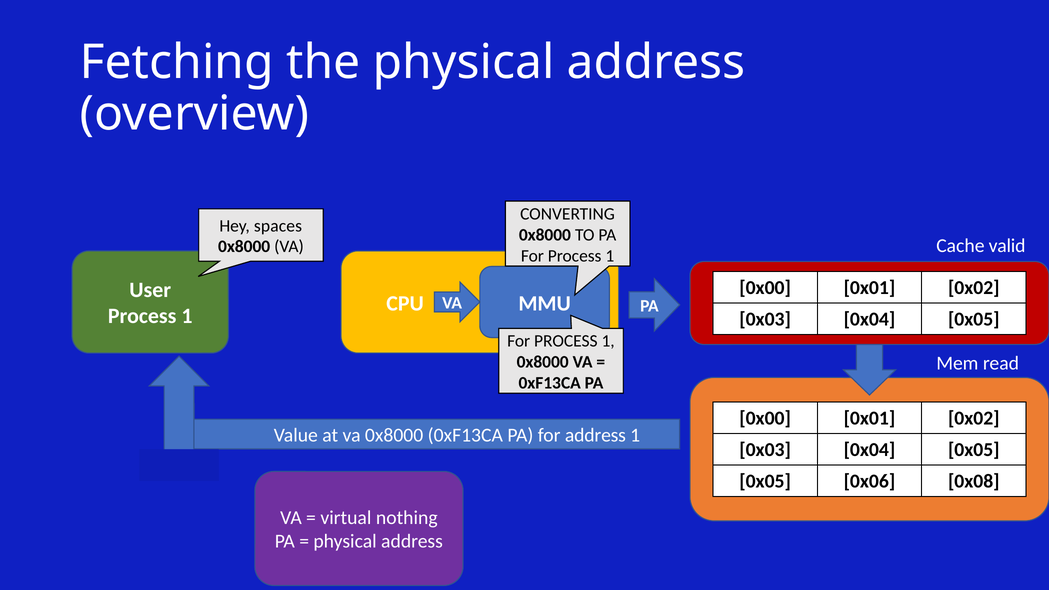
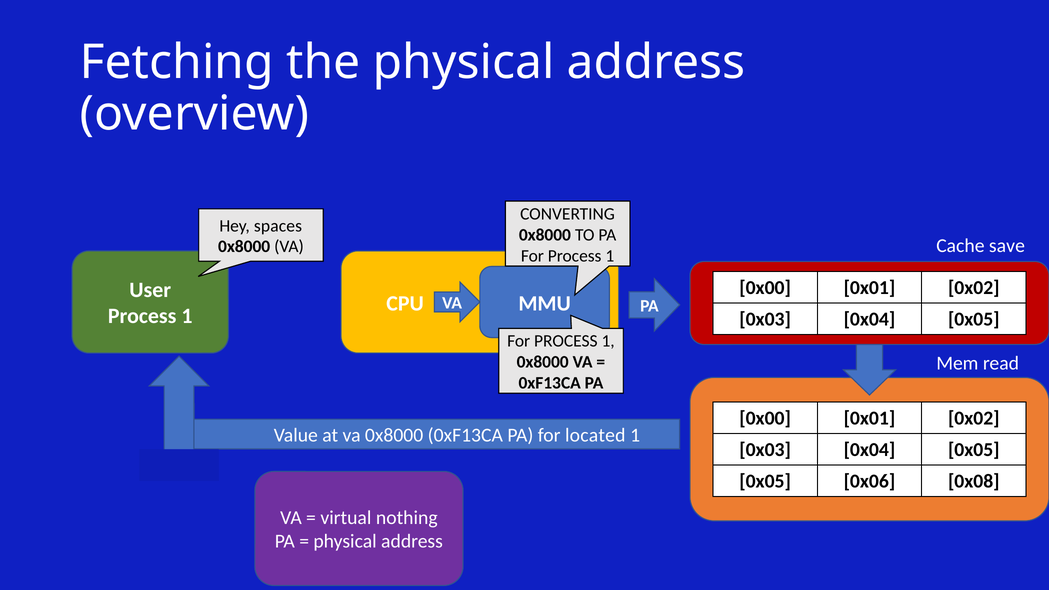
valid: valid -> save (1007, 246)
for address: address -> located (595, 435)
